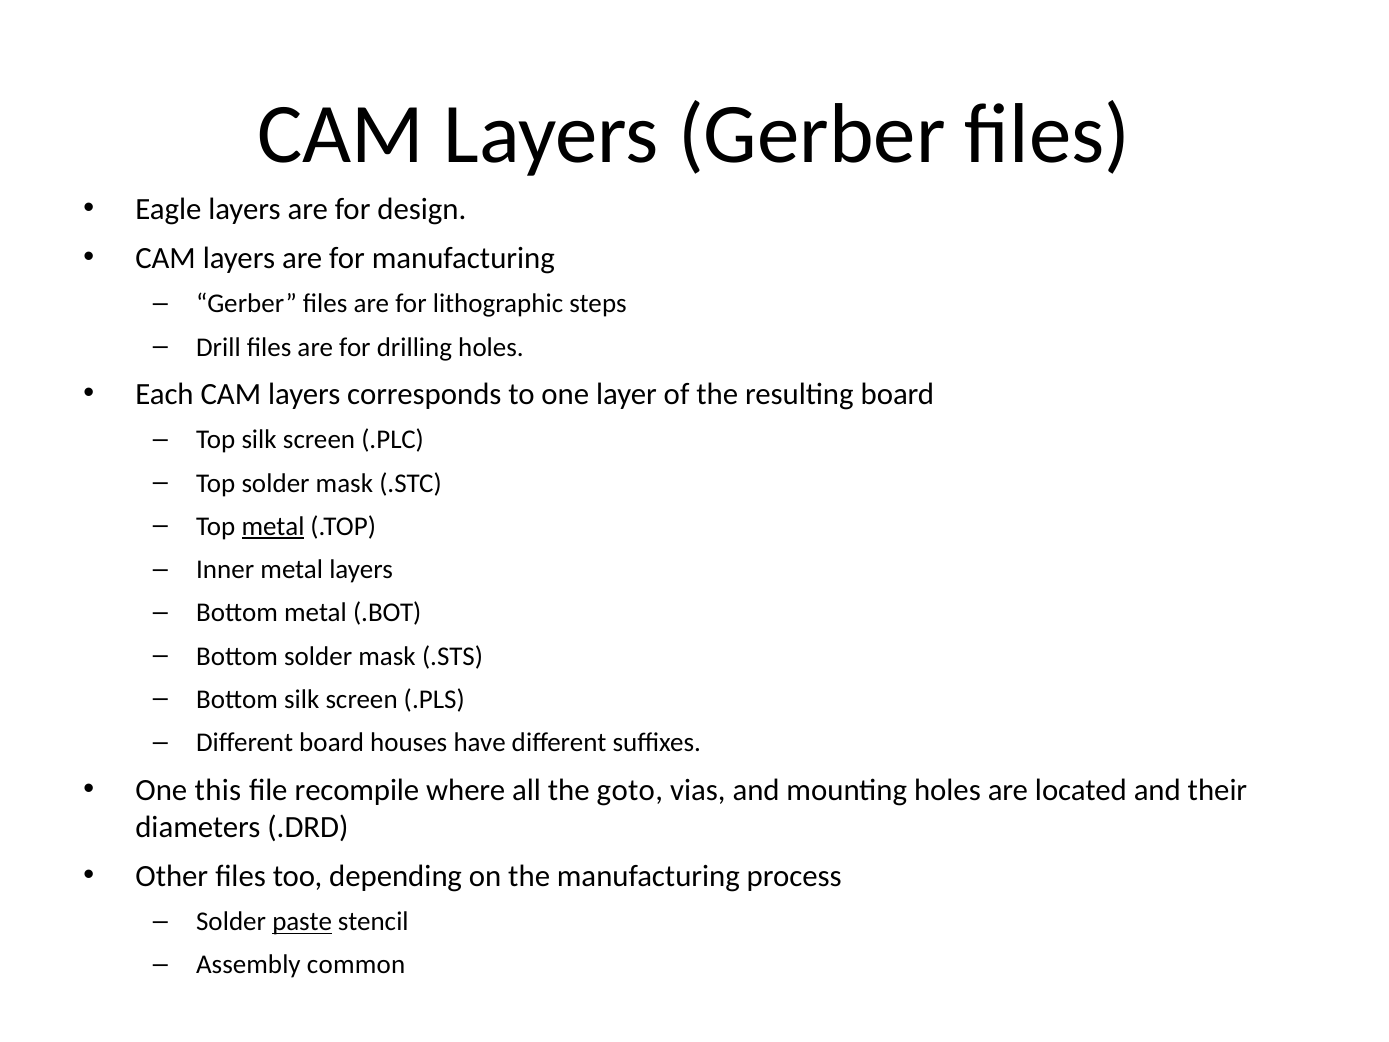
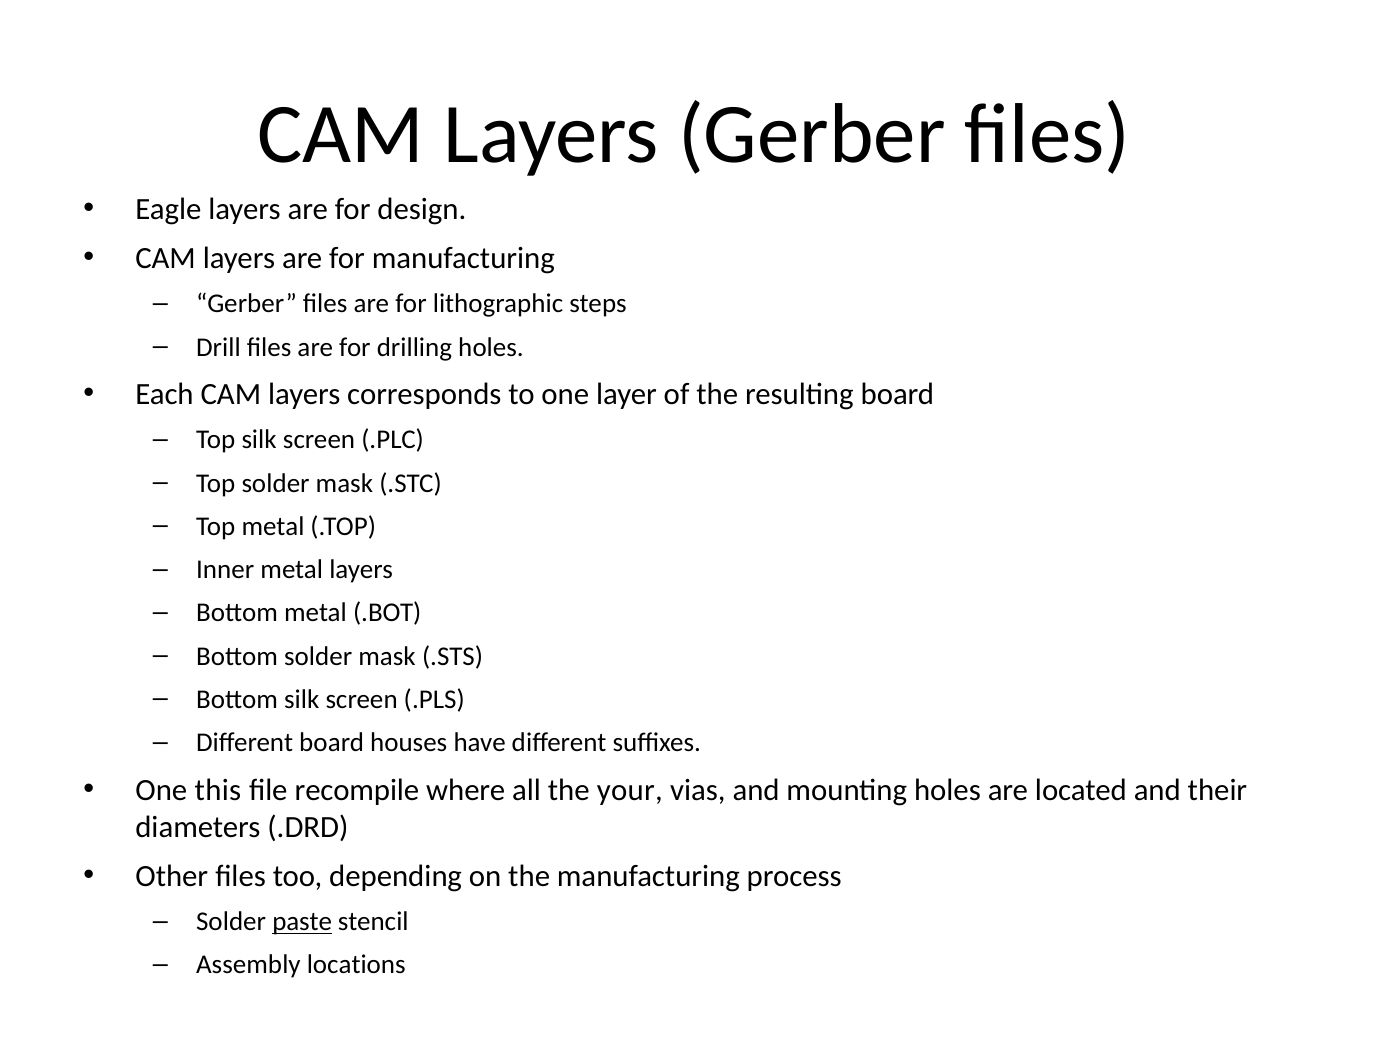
metal underline: present -> none (273, 526)
goto: goto -> your (630, 790)
common: common -> locations (356, 965)
